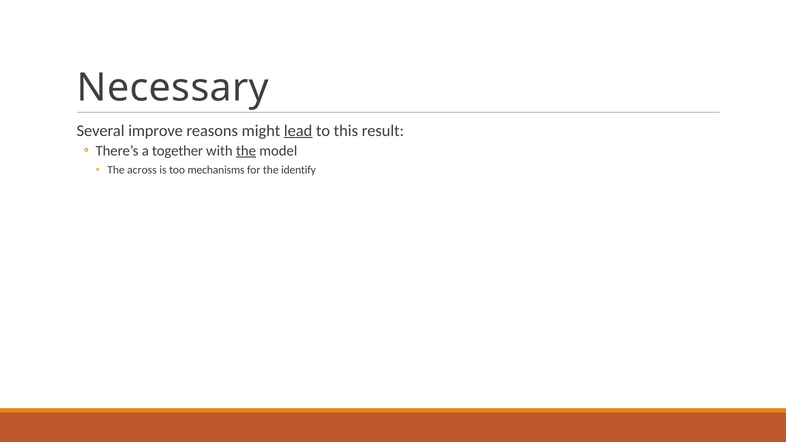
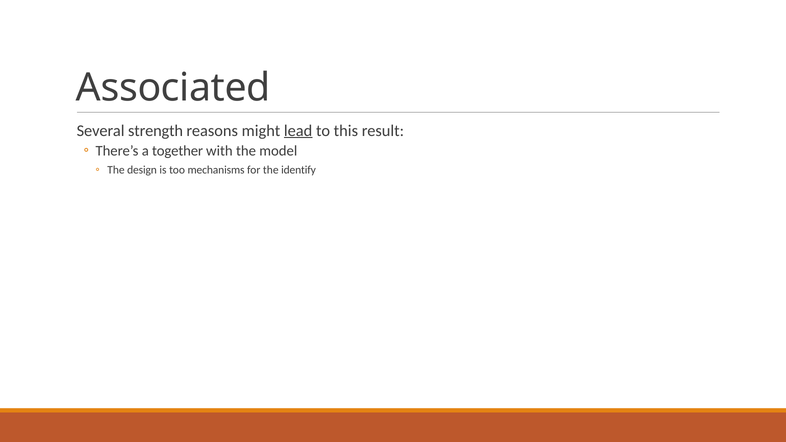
Necessary: Necessary -> Associated (173, 88)
improve: improve -> strength (156, 131)
the underline: present -> none (246, 151)
across: across -> design (142, 170)
